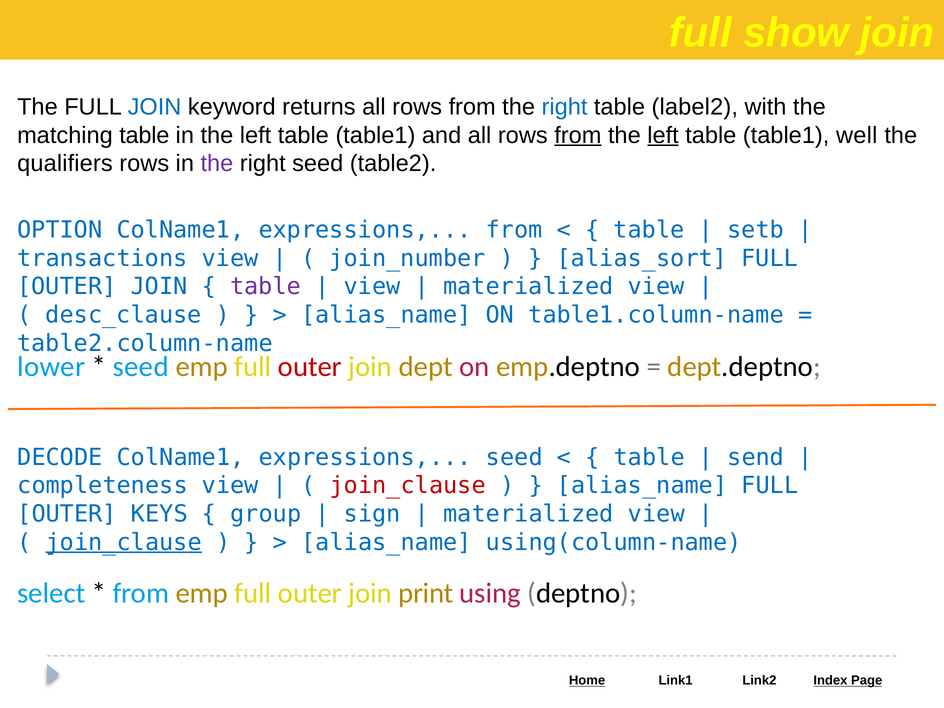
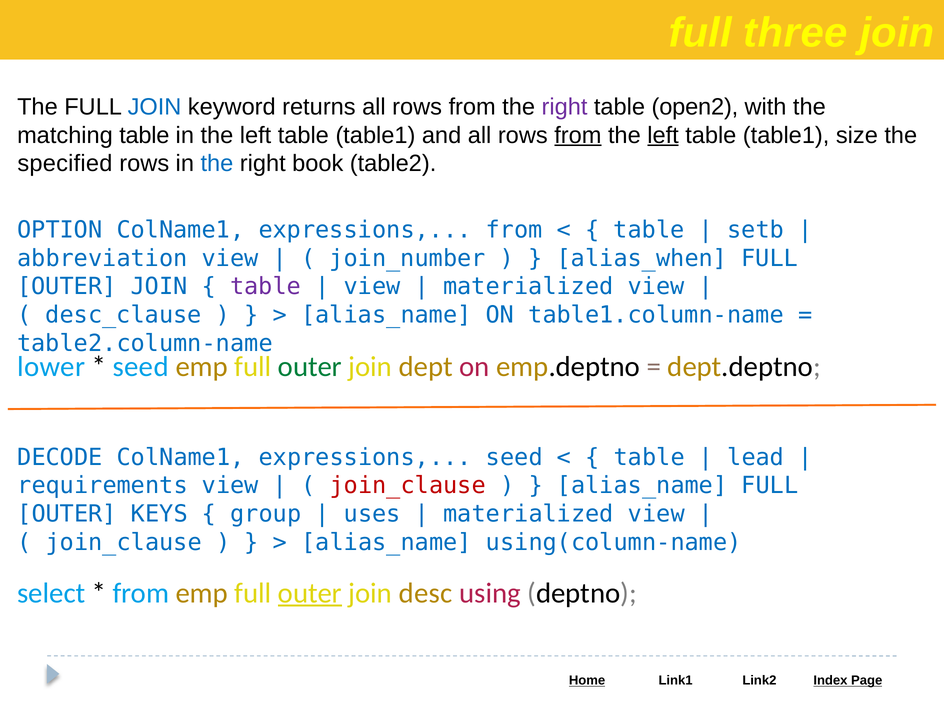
show: show -> three (796, 33)
right colour: blue -> purple (565, 107)
label2: label2 -> open2 (695, 107)
well: well -> size (857, 135)
qualifiers: qualifiers -> specified (65, 164)
the colour: purple -> blue (217, 164)
right seed: seed -> book (318, 164)
transactions: transactions -> abbreviation (102, 258)
alias_sort: alias_sort -> alias_when (642, 258)
outer colour: red -> green (310, 367)
send: send -> lead (756, 457)
completeness: completeness -> requirements (103, 486)
sign: sign -> uses (372, 514)
join_clause underline: present -> none (124, 542)
outer underline: none -> present (310, 593)
print: print -> desc (426, 593)
